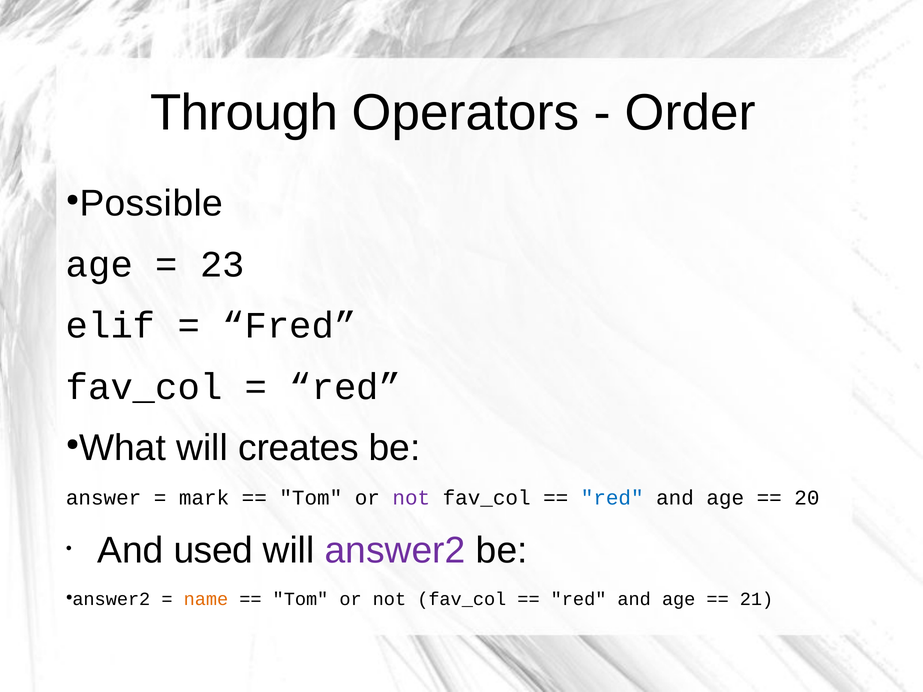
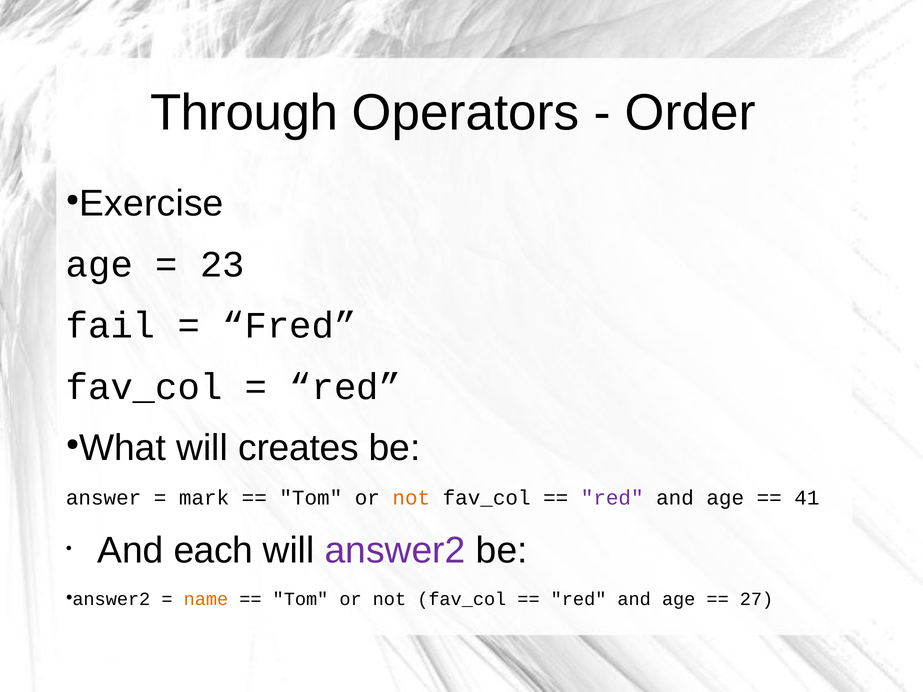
Possible: Possible -> Exercise (151, 203)
elif: elif -> fail (111, 326)
not colour: purple -> orange (411, 498)
red colour: blue -> purple (612, 498)
20: 20 -> 41 (807, 498)
used: used -> each (213, 551)
21: 21 -> 27 (757, 599)
